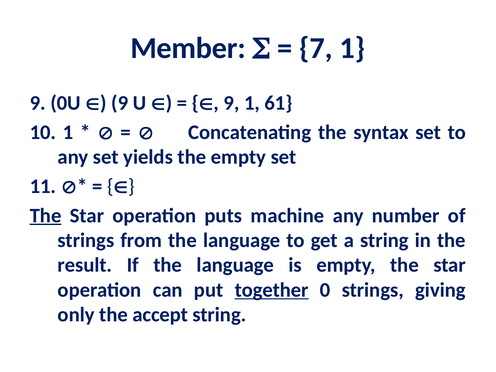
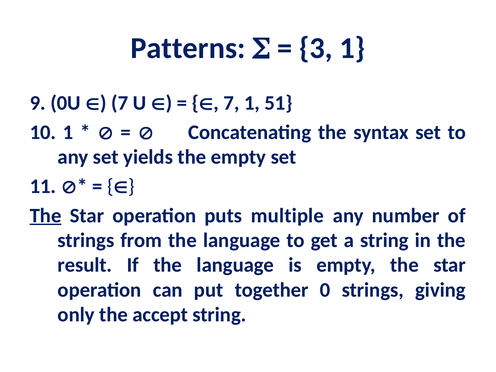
Member: Member -> Patterns (188, 48)
7: 7 -> 3 (316, 48)
9: 9 -> 7 (120, 103)
9: 9 -> 7 (231, 103)
61: 61 -> 51 (278, 103)
machine: machine -> multiple (287, 216)
together underline: present -> none (272, 290)
